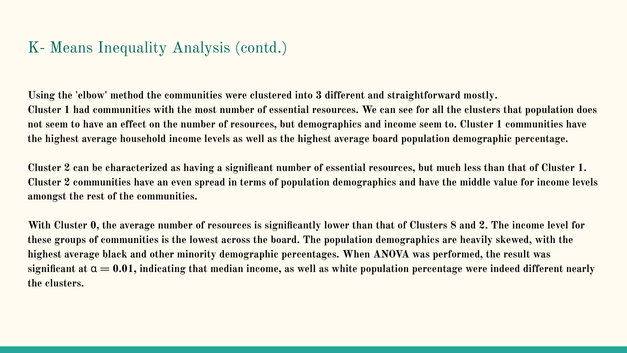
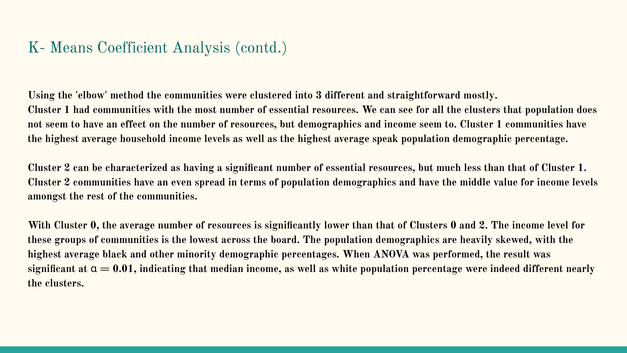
Inequality: Inequality -> Coefficient (132, 47)
average board: board -> speak (385, 139)
Clusters 8: 8 -> 0 (453, 225)
